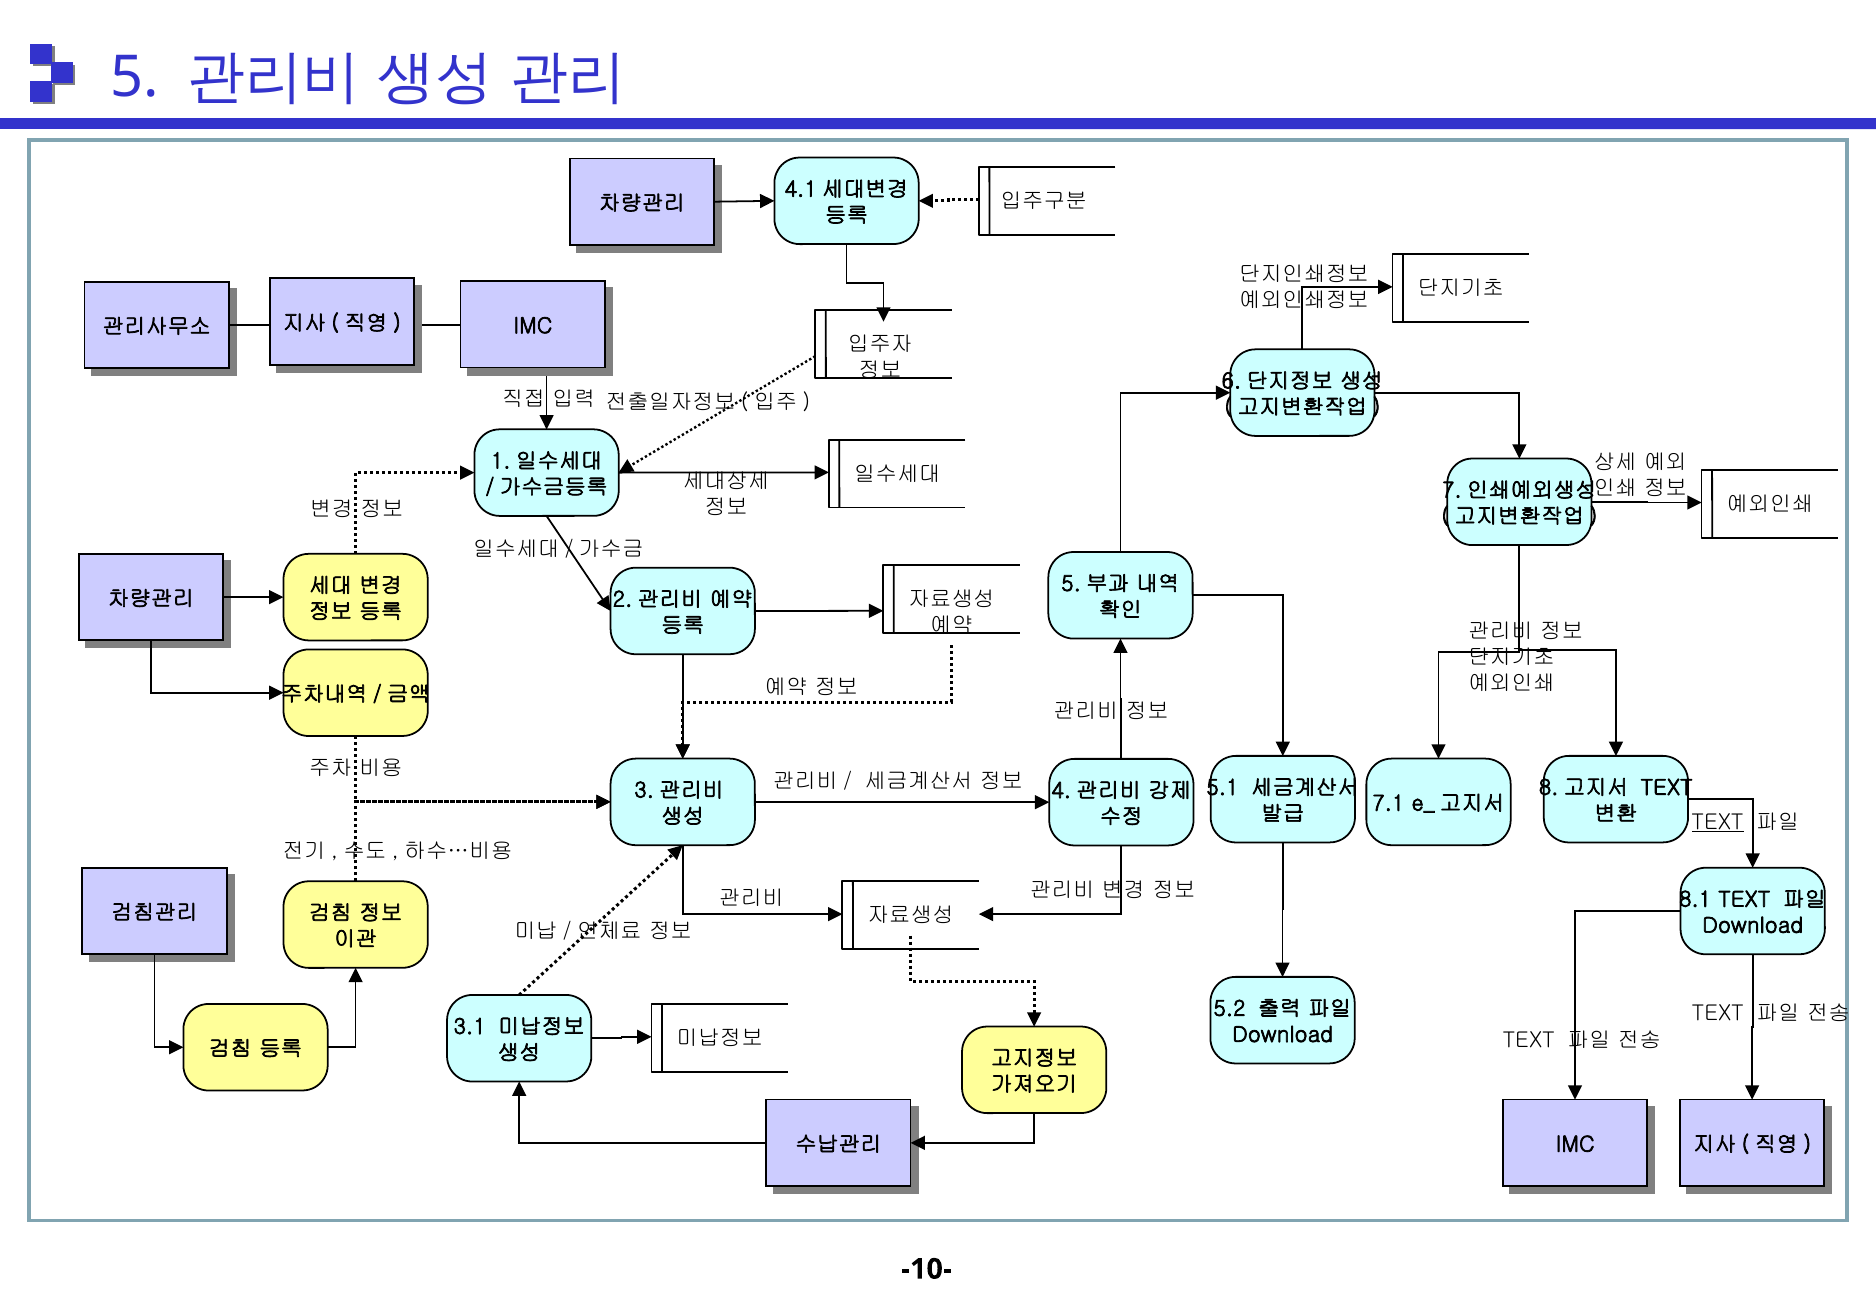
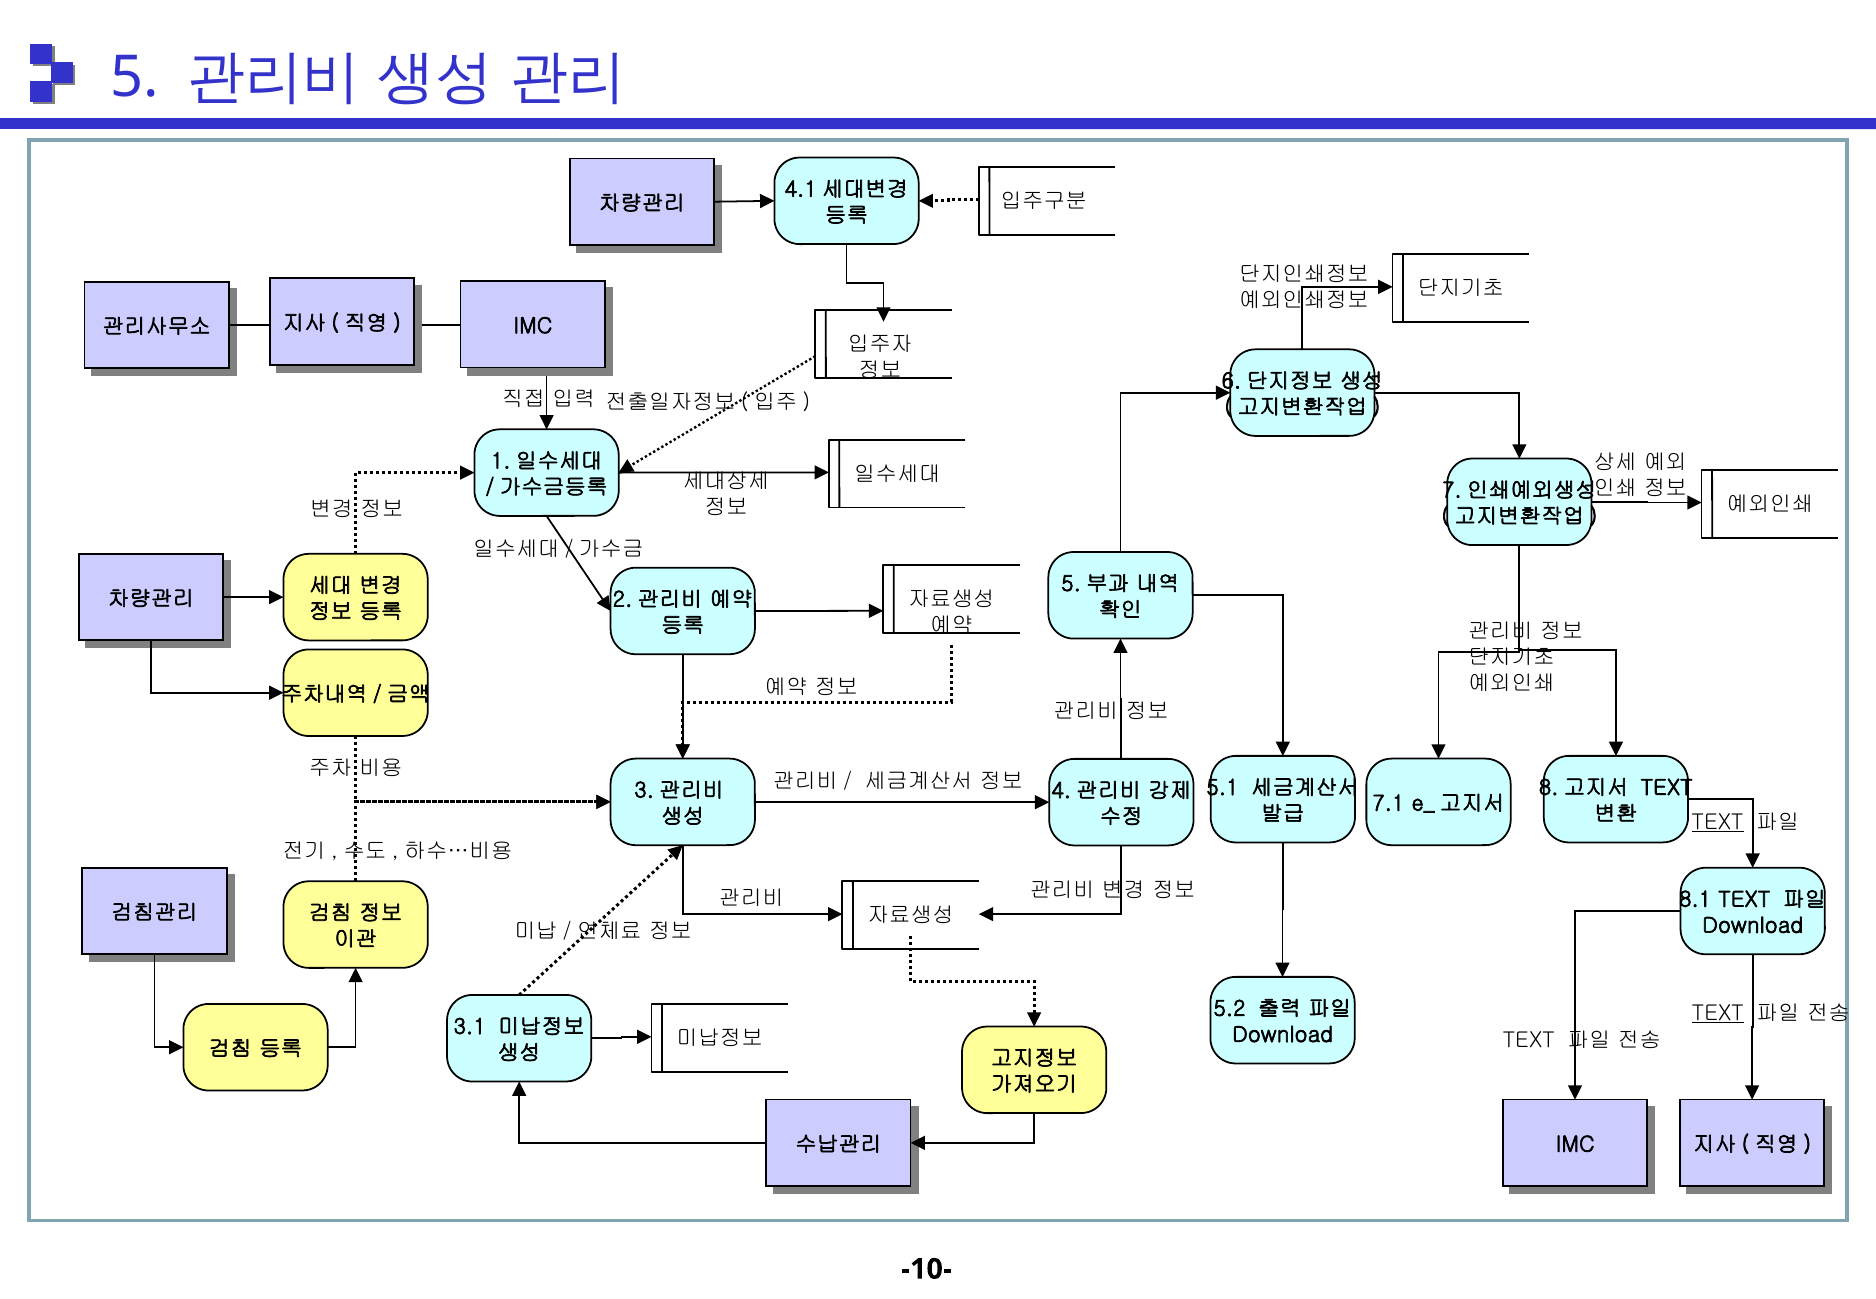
TEXT underline: none -> present (1718, 1013)
